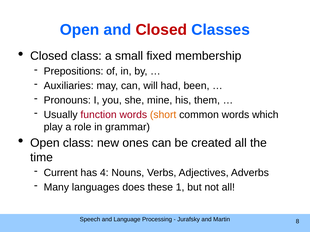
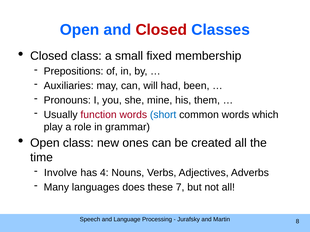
short colour: orange -> blue (163, 115)
Current: Current -> Involve (61, 173)
1: 1 -> 7 (180, 188)
